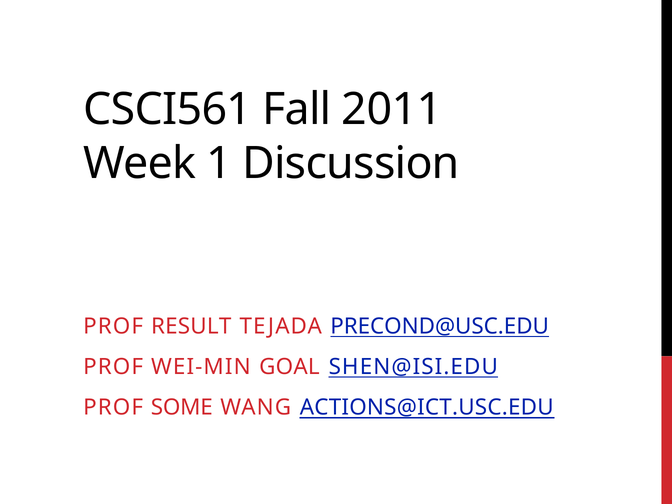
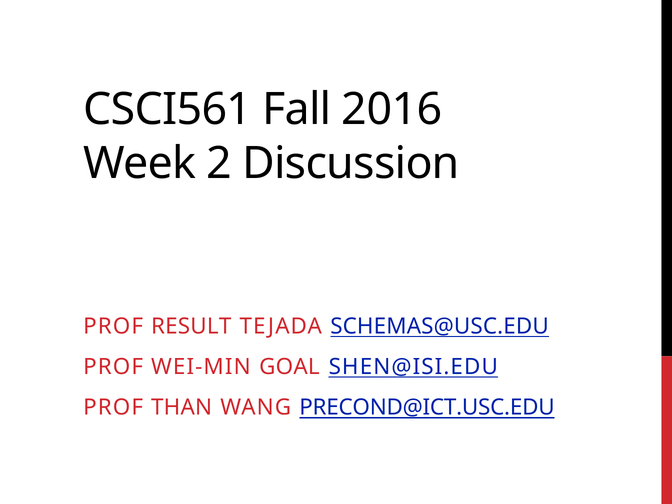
2011: 2011 -> 2016 (392, 110)
1: 1 -> 2 (219, 163)
PRECOND@USC.EDU: PRECOND@USC.EDU -> SCHEMAS@USC.EDU (440, 326)
SOME: SOME -> THAN (182, 408)
ACTIONS@ICT.USC.EDU: ACTIONS@ICT.USC.EDU -> PRECOND@ICT.USC.EDU (427, 408)
